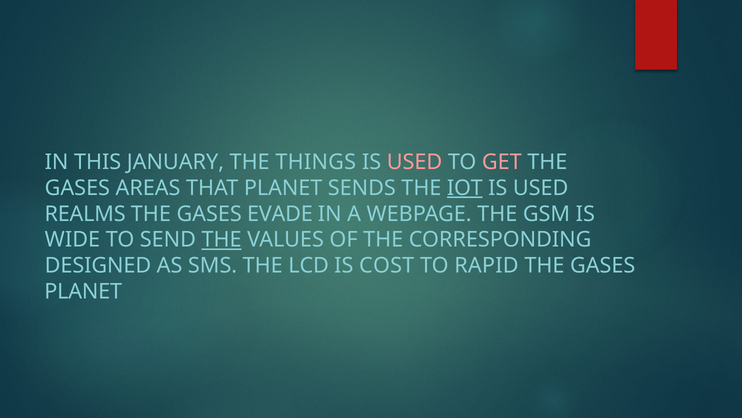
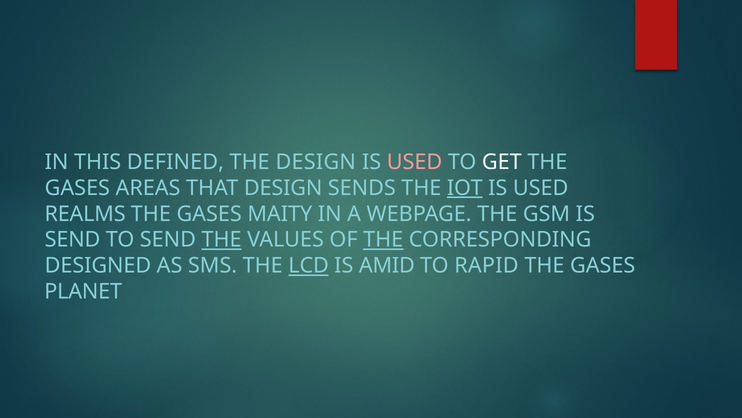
JANUARY: JANUARY -> DEFINED (175, 162)
THE THINGS: THINGS -> DESIGN (316, 162)
GET colour: pink -> white (502, 162)
THAT PLANET: PLANET -> DESIGN (283, 188)
EVADE: EVADE -> MAITY (280, 214)
WIDE: WIDE -> SEND (73, 239)
THE underline: none -> present (383, 239)
LCD underline: none -> present (309, 265)
COST: COST -> AMID (387, 265)
